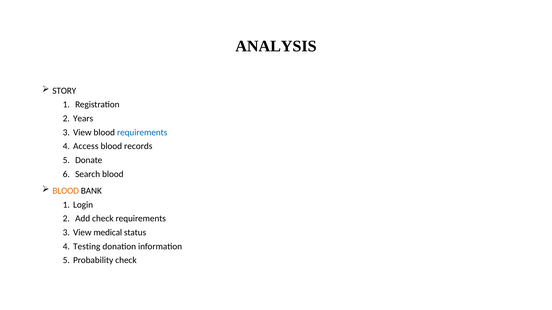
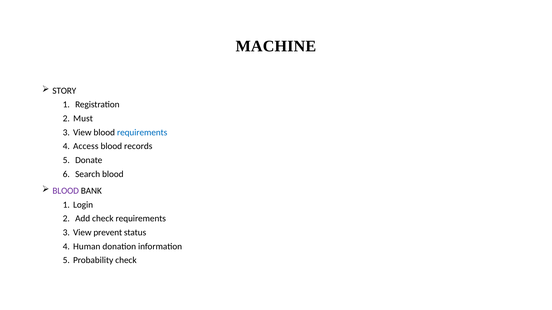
ANALYSIS: ANALYSIS -> MACHINE (276, 46)
Years: Years -> Must (83, 119)
BLOOD colour: orange -> purple (66, 191)
medical: medical -> prevent (108, 233)
Testing: Testing -> Human (87, 247)
